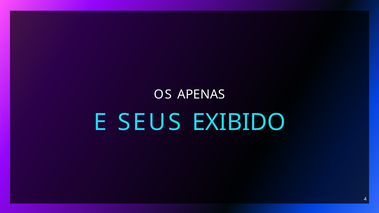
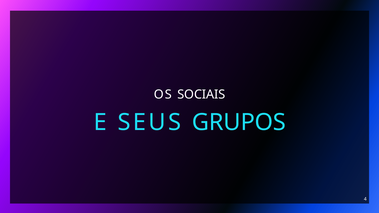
APENAS: APENAS -> SOCIAIS (201, 95)
EXIBIDO: EXIBIDO -> GRUPOS (239, 122)
